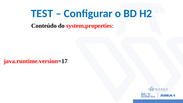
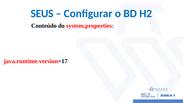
TEST: TEST -> SEUS (42, 13)
